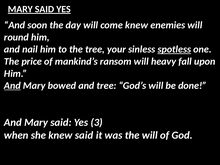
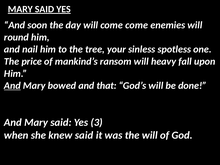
come knew: knew -> come (137, 25)
spotless underline: present -> none (174, 49)
and tree: tree -> that (107, 86)
